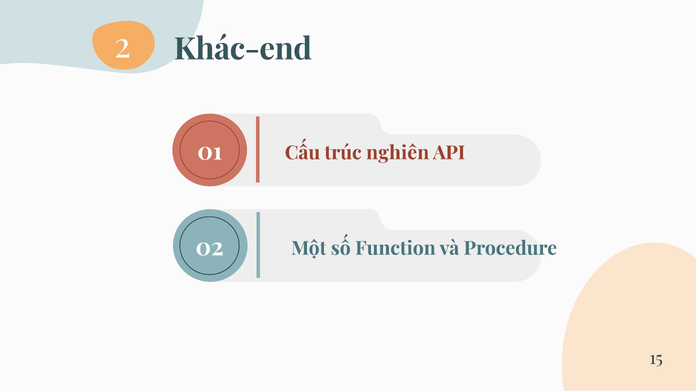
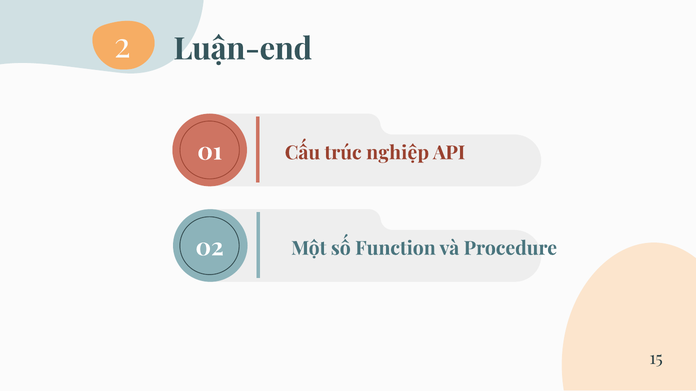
Khác-end: Khác-end -> Luận-end (243, 49)
nghiên: nghiên -> nghiệp (398, 153)
